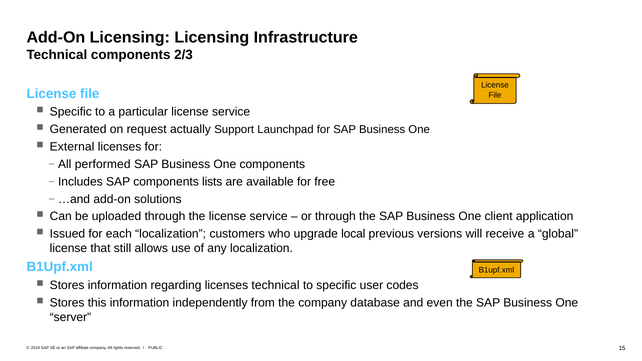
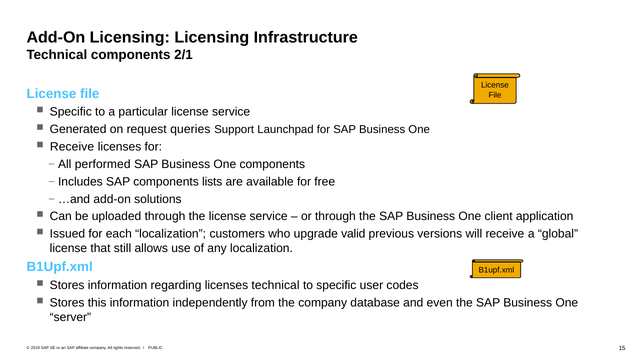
2/3: 2/3 -> 2/1 (184, 55)
actually: actually -> queries (190, 129)
External: External -> Receive (72, 147)
local: local -> valid (353, 234)
